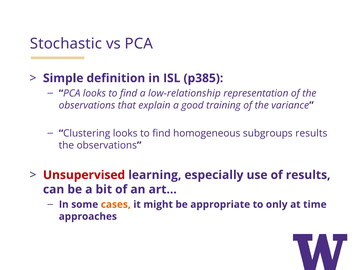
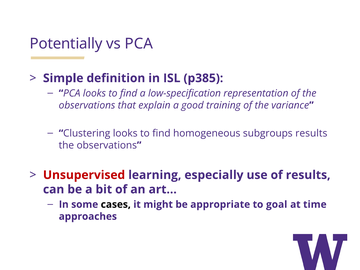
Stochastic: Stochastic -> Potentially (66, 44)
low-relationship: low-relationship -> low-specification (185, 93)
cases colour: orange -> black (116, 204)
only: only -> goal (277, 204)
